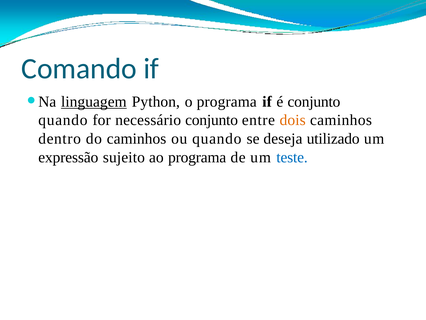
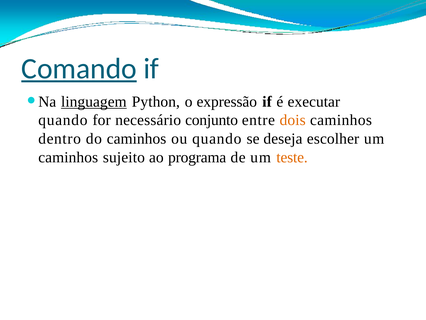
Comando underline: none -> present (79, 68)
o programa: programa -> expressão (227, 102)
é conjunto: conjunto -> executar (314, 102)
utilizado: utilizado -> escolher (333, 139)
expressão: expressão -> caminhos (68, 157)
teste colour: blue -> orange (292, 157)
